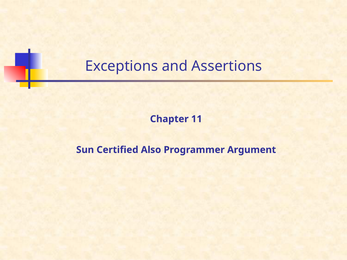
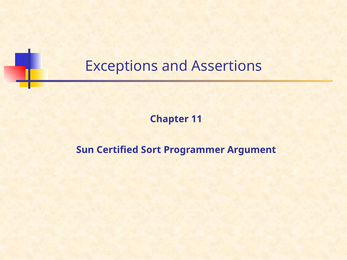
Also: Also -> Sort (151, 150)
